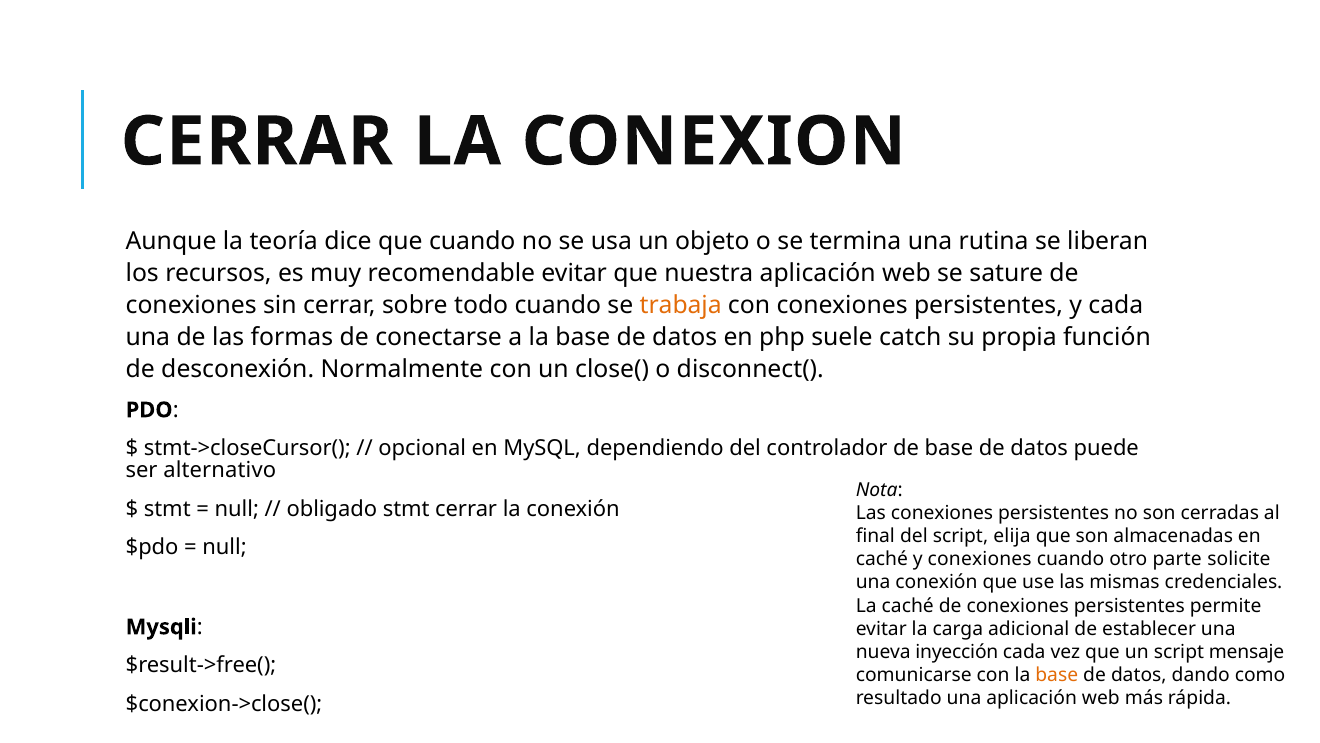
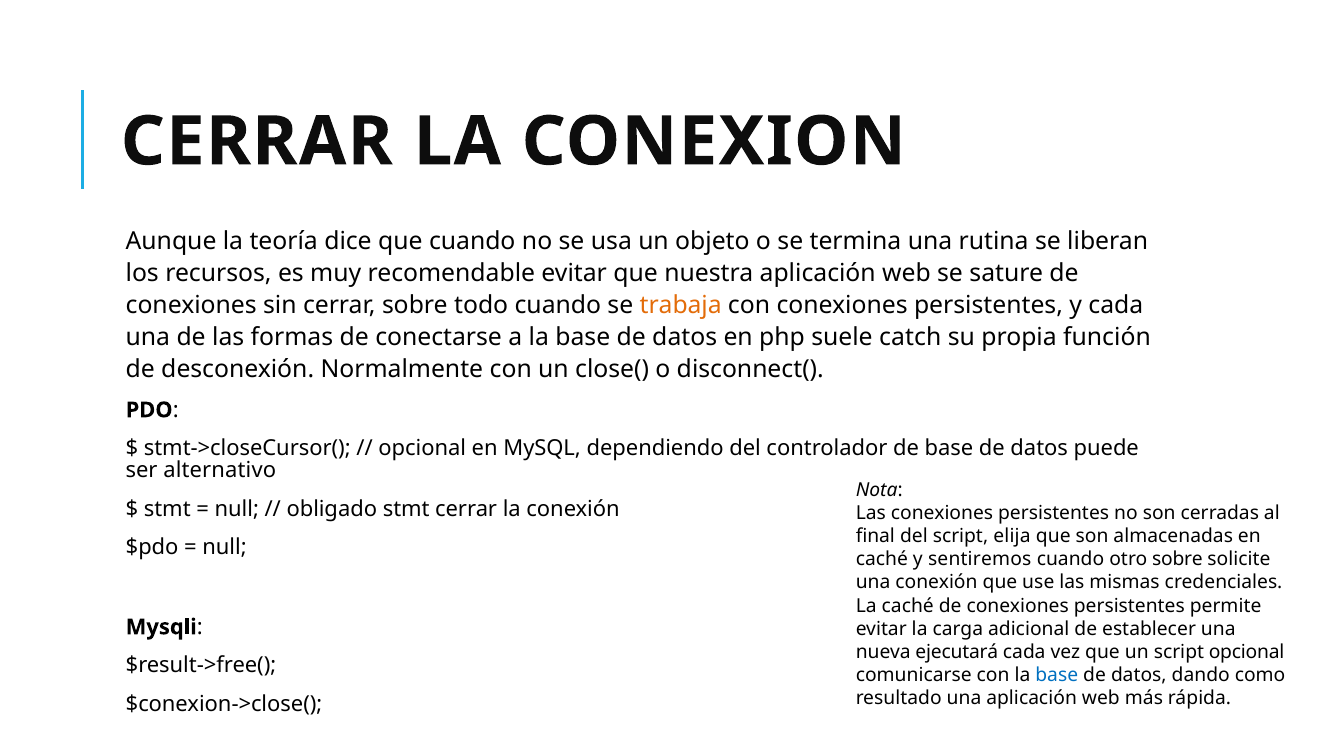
y conexiones: conexiones -> sentiremos (980, 559)
otro parte: parte -> sobre (1177, 559)
inyección: inyección -> ejecutará (957, 652)
script mensaje: mensaje -> opcional (1247, 652)
base colour: orange -> blue (1057, 675)
